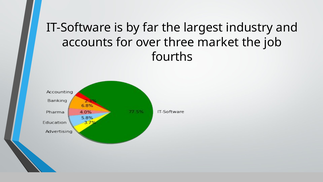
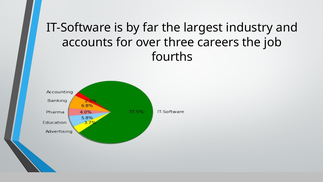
market: market -> careers (218, 42)
